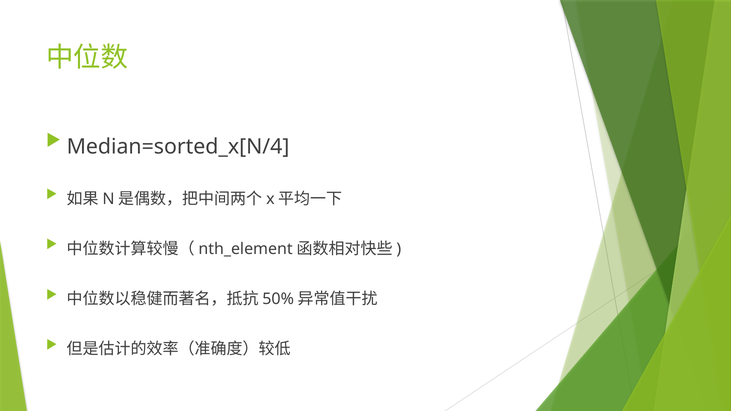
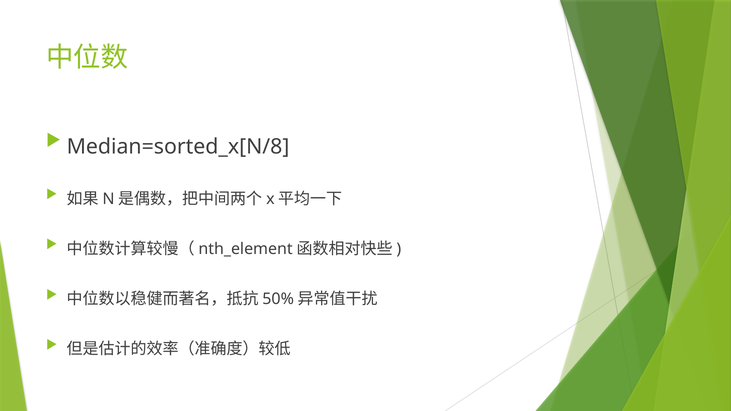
Median=sorted_x[N/4: Median=sorted_x[N/4 -> Median=sorted_x[N/8 (178, 147)
